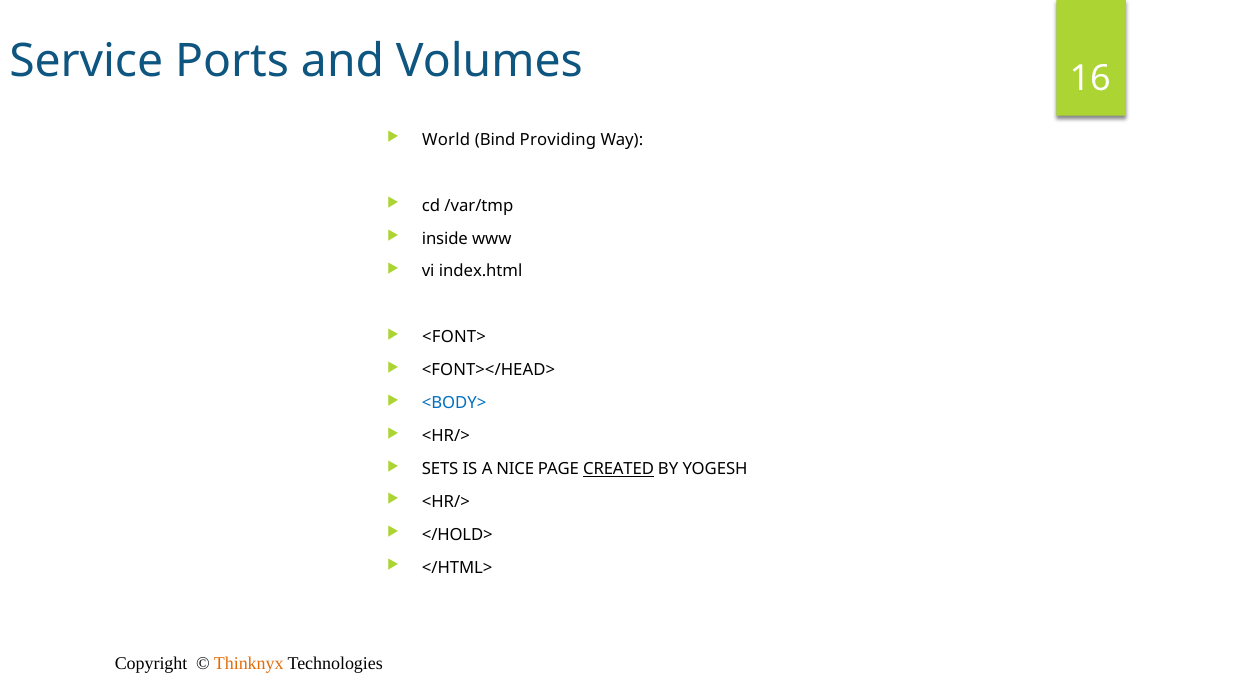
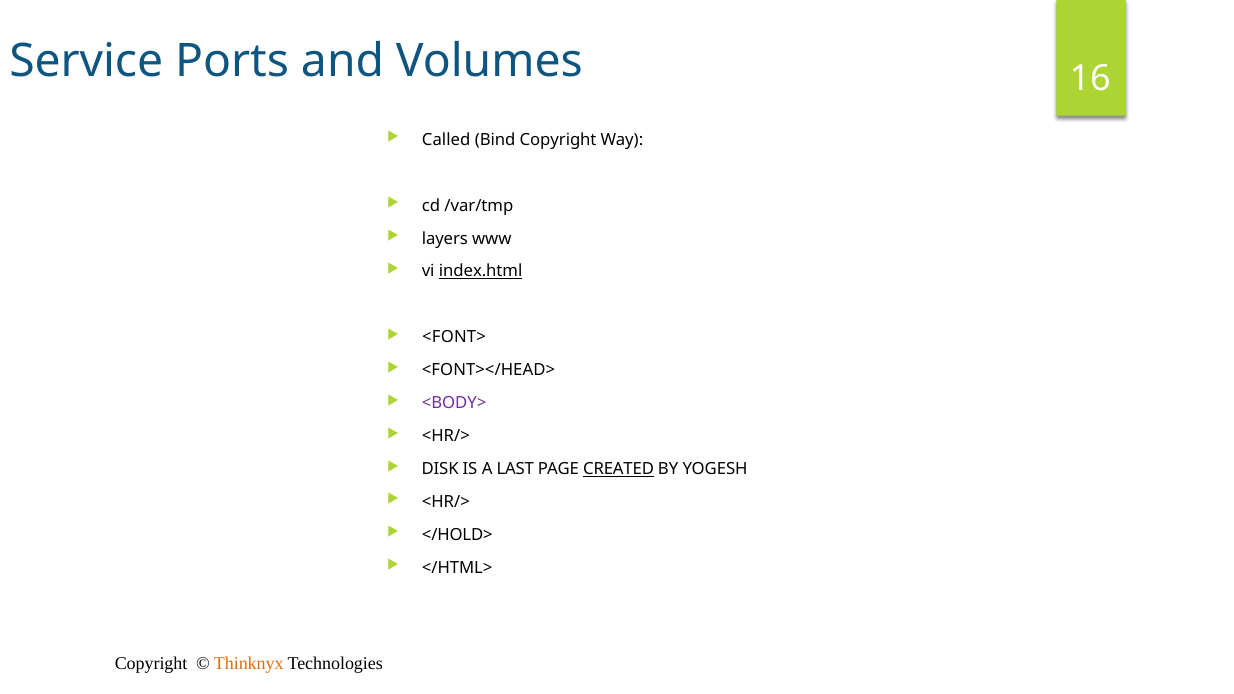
World: World -> Called (446, 140)
Bind Providing: Providing -> Copyright (558, 140)
inside: inside -> layers (445, 239)
index.html underline: none -> present (481, 272)
<BODY> colour: blue -> purple (454, 403)
SETS: SETS -> DISK (440, 469)
NICE: NICE -> LAST (515, 469)
